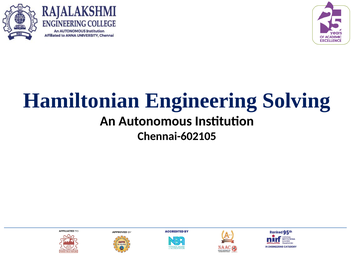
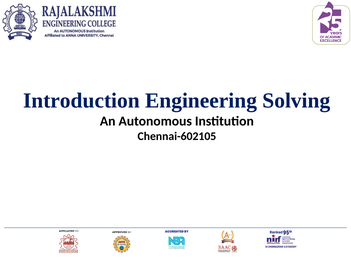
Hamiltonian: Hamiltonian -> Introduction (81, 101)
